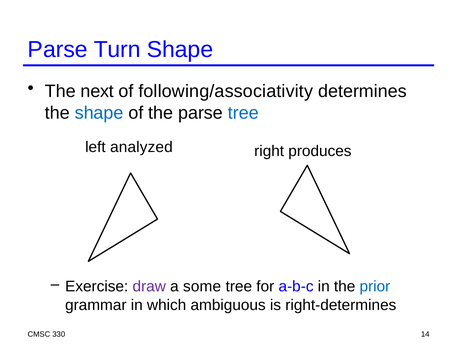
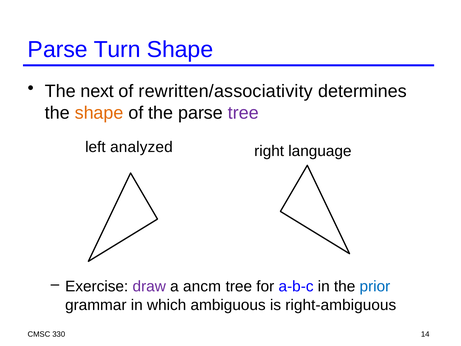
following/associativity: following/associativity -> rewritten/associativity (226, 91)
shape colour: blue -> orange (99, 113)
tree colour: blue -> purple (243, 113)
produces: produces -> language (320, 151)
some: some -> ancm (202, 286)
right-determines: right-determines -> right-ambiguous (341, 305)
